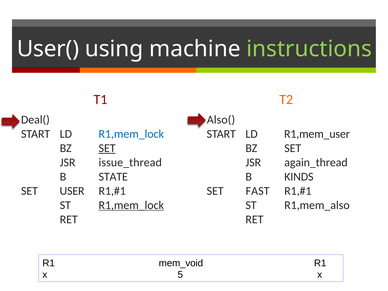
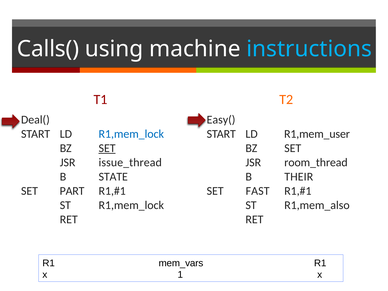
User(: User( -> Calls( (48, 49)
instructions colour: light green -> light blue (309, 49)
Also(: Also( -> Easy( (221, 120)
again_thread: again_thread -> room_thread (316, 162)
KINDS: KINDS -> THEIR (299, 177)
USER: USER -> PART (72, 191)
R1,mem_lock underline: present -> none (131, 205)
mem_void: mem_void -> mem_vars (181, 263)
5: 5 -> 1 (180, 275)
